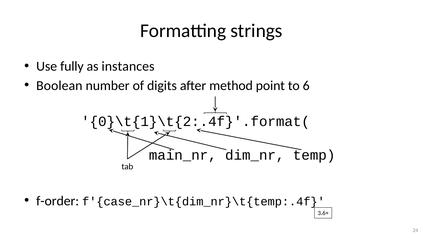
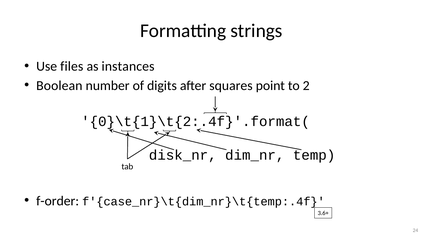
fully: fully -> files (72, 66)
method: method -> squares (231, 85)
6: 6 -> 2 (306, 85)
main_nr: main_nr -> disk_nr (183, 155)
